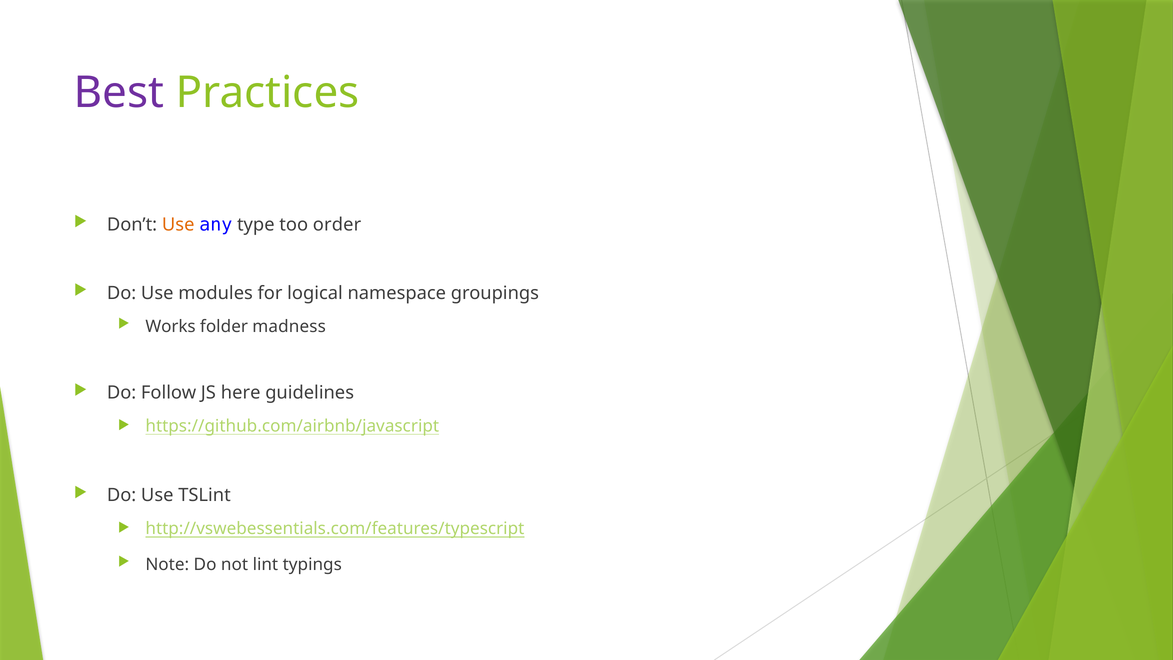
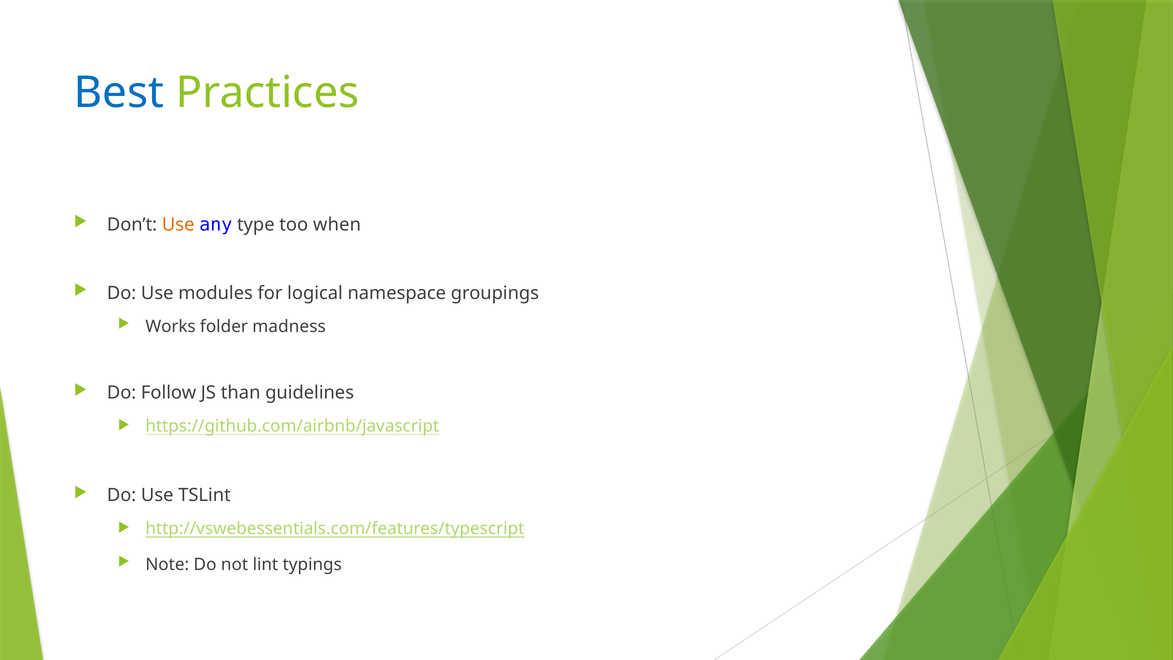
Best colour: purple -> blue (119, 93)
order: order -> when (337, 225)
here: here -> than (241, 393)
